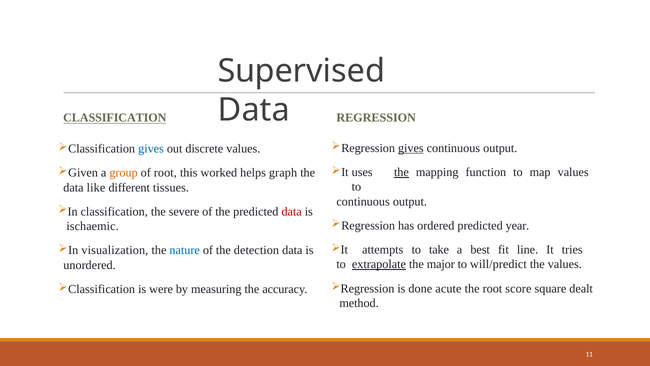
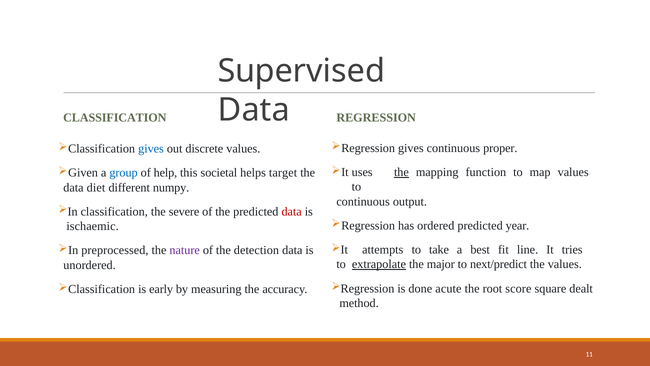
CLASSIFICATION underline: present -> none (115, 118)
gives underline: present -> none (411, 148)
output: output -> proper (500, 148)
group colour: orange -> blue (124, 173)
of root: root -> help (165, 173)
worked: worked -> societal (219, 173)
graph: graph -> target (283, 173)
like: like -> diet (96, 187)
tissues: tissues -> numpy (171, 187)
visualization: visualization -> preprocessed (115, 250)
nature colour: blue -> purple (185, 250)
will/predict: will/predict -> next/predict (499, 264)
were: were -> early (161, 289)
